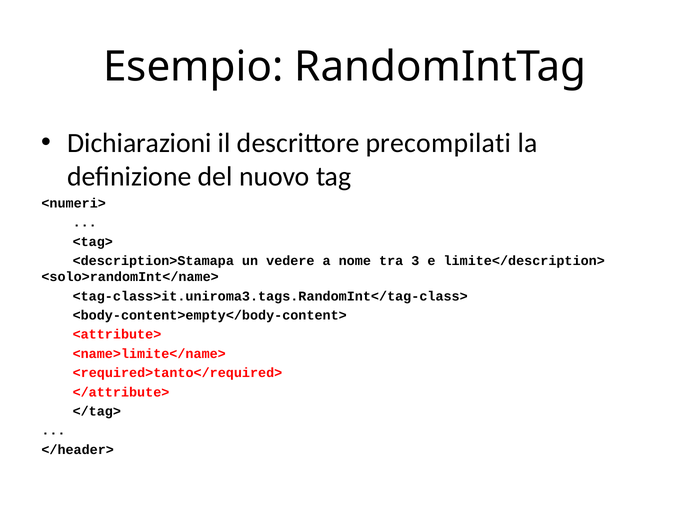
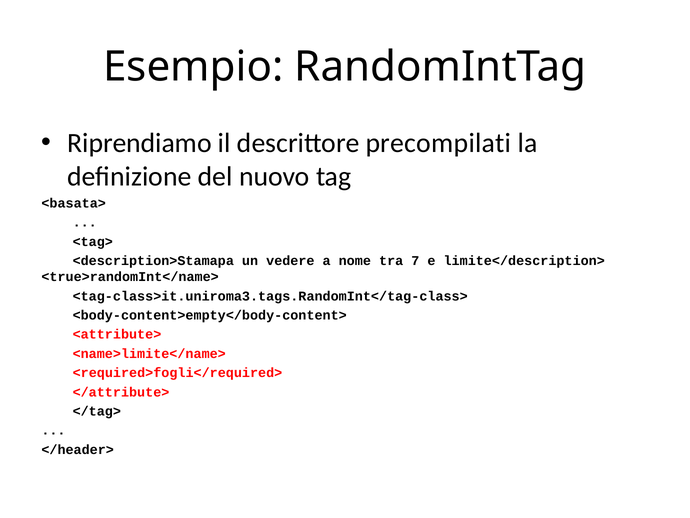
Dichiarazioni: Dichiarazioni -> Riprendiamo (139, 143)
<numeri>: <numeri> -> <basata> (74, 203)
3: 3 -> 7 (415, 261)
<solo>randomInt</name>: <solo>randomInt</name> -> <true>randomInt</name> (130, 277)
<required>tanto</required>: <required>tanto</required> -> <required>fogli</required> (177, 373)
